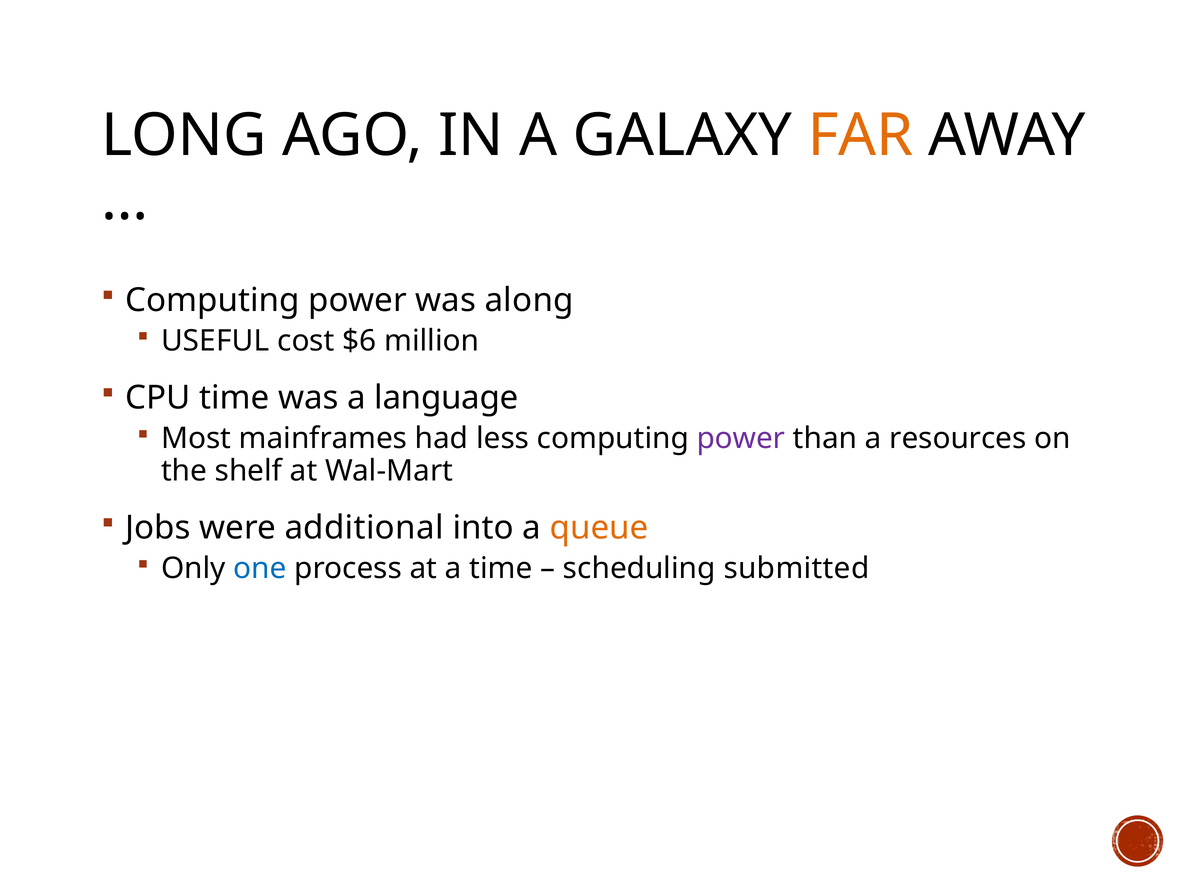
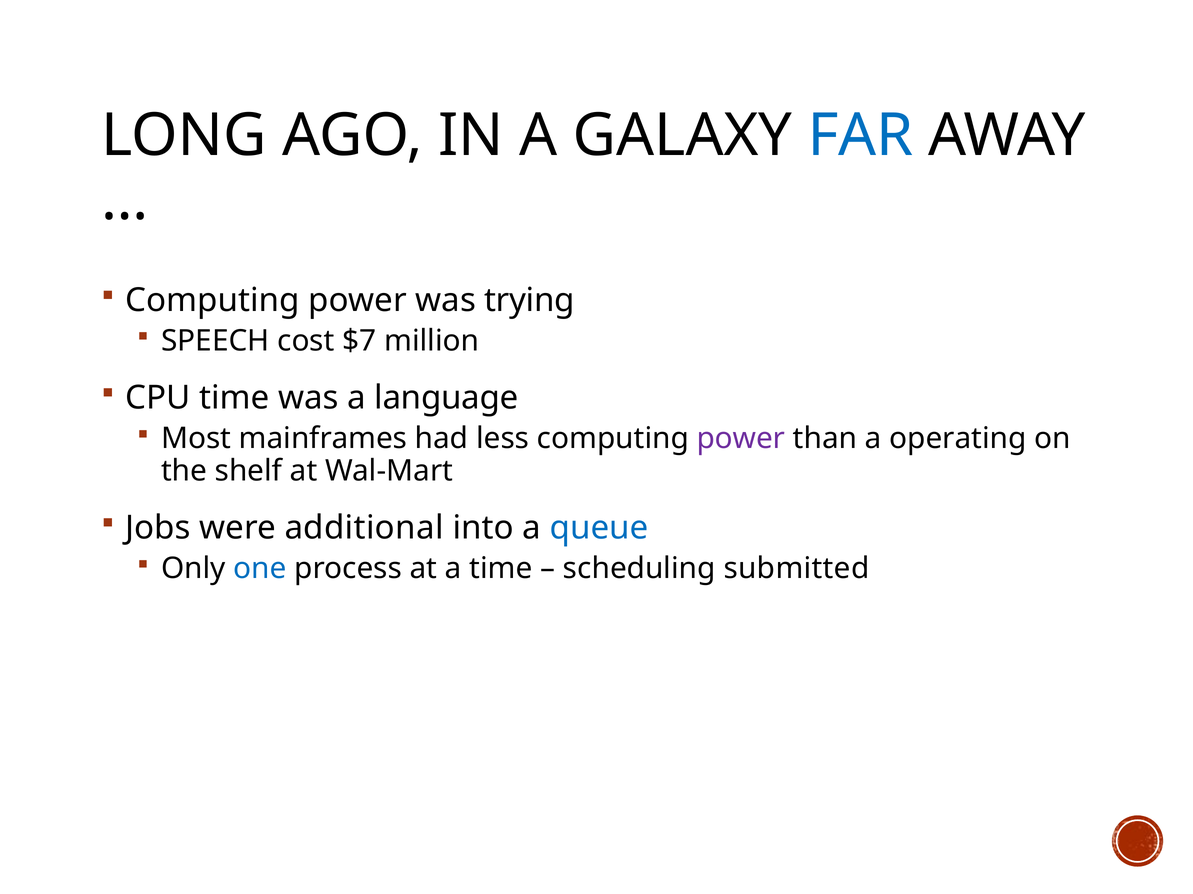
FAR colour: orange -> blue (860, 136)
along: along -> trying (529, 300)
USEFUL: USEFUL -> SPEECH (215, 341)
$6: $6 -> $7 (359, 341)
resources: resources -> operating (958, 439)
queue colour: orange -> blue (599, 528)
